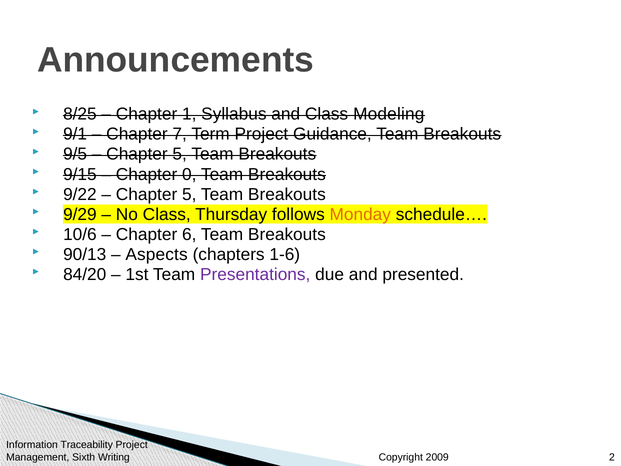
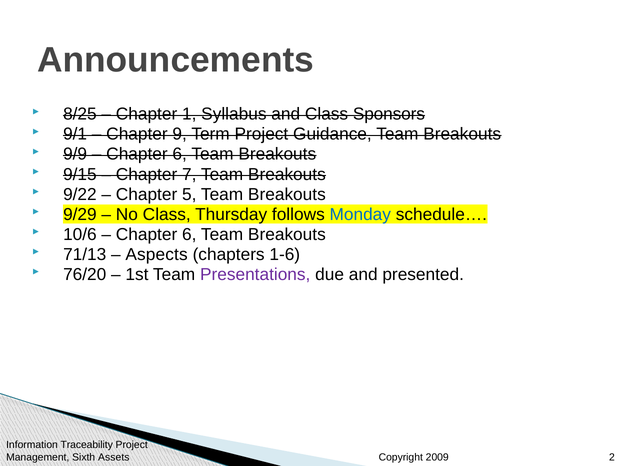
Modeling: Modeling -> Sponsors (389, 114)
7: 7 -> 9 (180, 134)
9/5: 9/5 -> 9/9 (75, 154)
5: 5 -> 6 (180, 154)
0: 0 -> 7 (189, 174)
Monday colour: orange -> blue (360, 214)
90/13: 90/13 -> 71/13 (85, 254)
84/20: 84/20 -> 76/20 (85, 274)
Writing: Writing -> Assets (114, 457)
